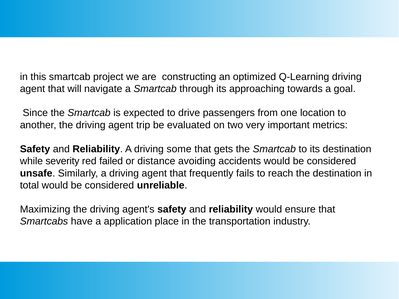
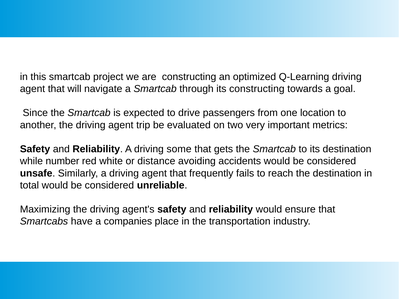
its approaching: approaching -> constructing (257, 89)
severity: severity -> number (62, 161)
failed: failed -> white (111, 161)
application: application -> companies (128, 222)
